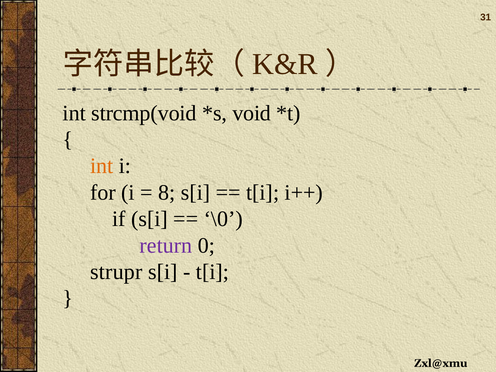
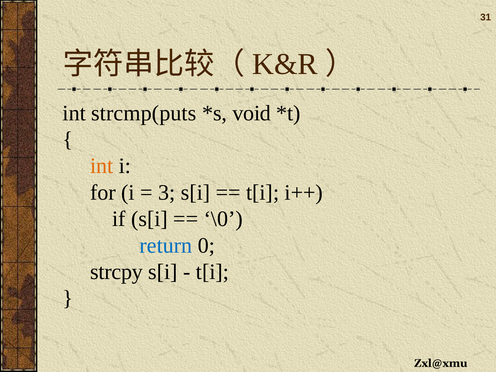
strcmp(void: strcmp(void -> strcmp(puts (144, 113)
8: 8 -> 3 (167, 192)
return colour: purple -> blue (166, 245)
strupr: strupr -> strcpy (116, 272)
